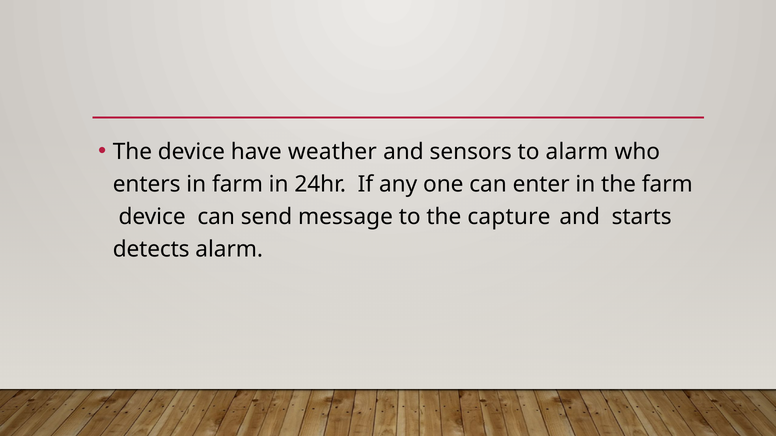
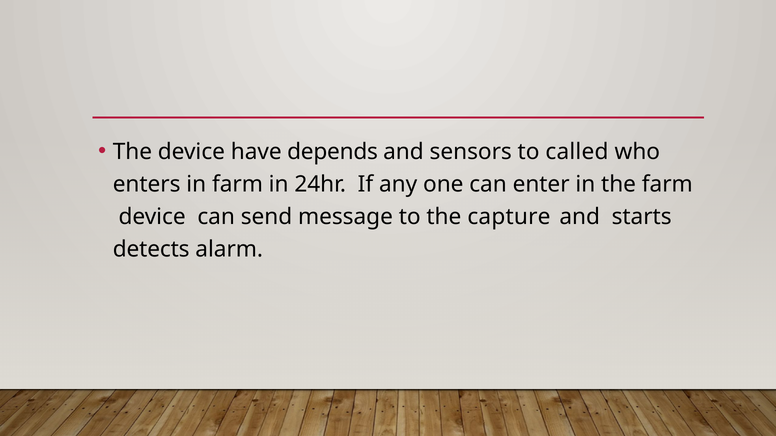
weather: weather -> depends (333, 152)
to alarm: alarm -> called (577, 152)
